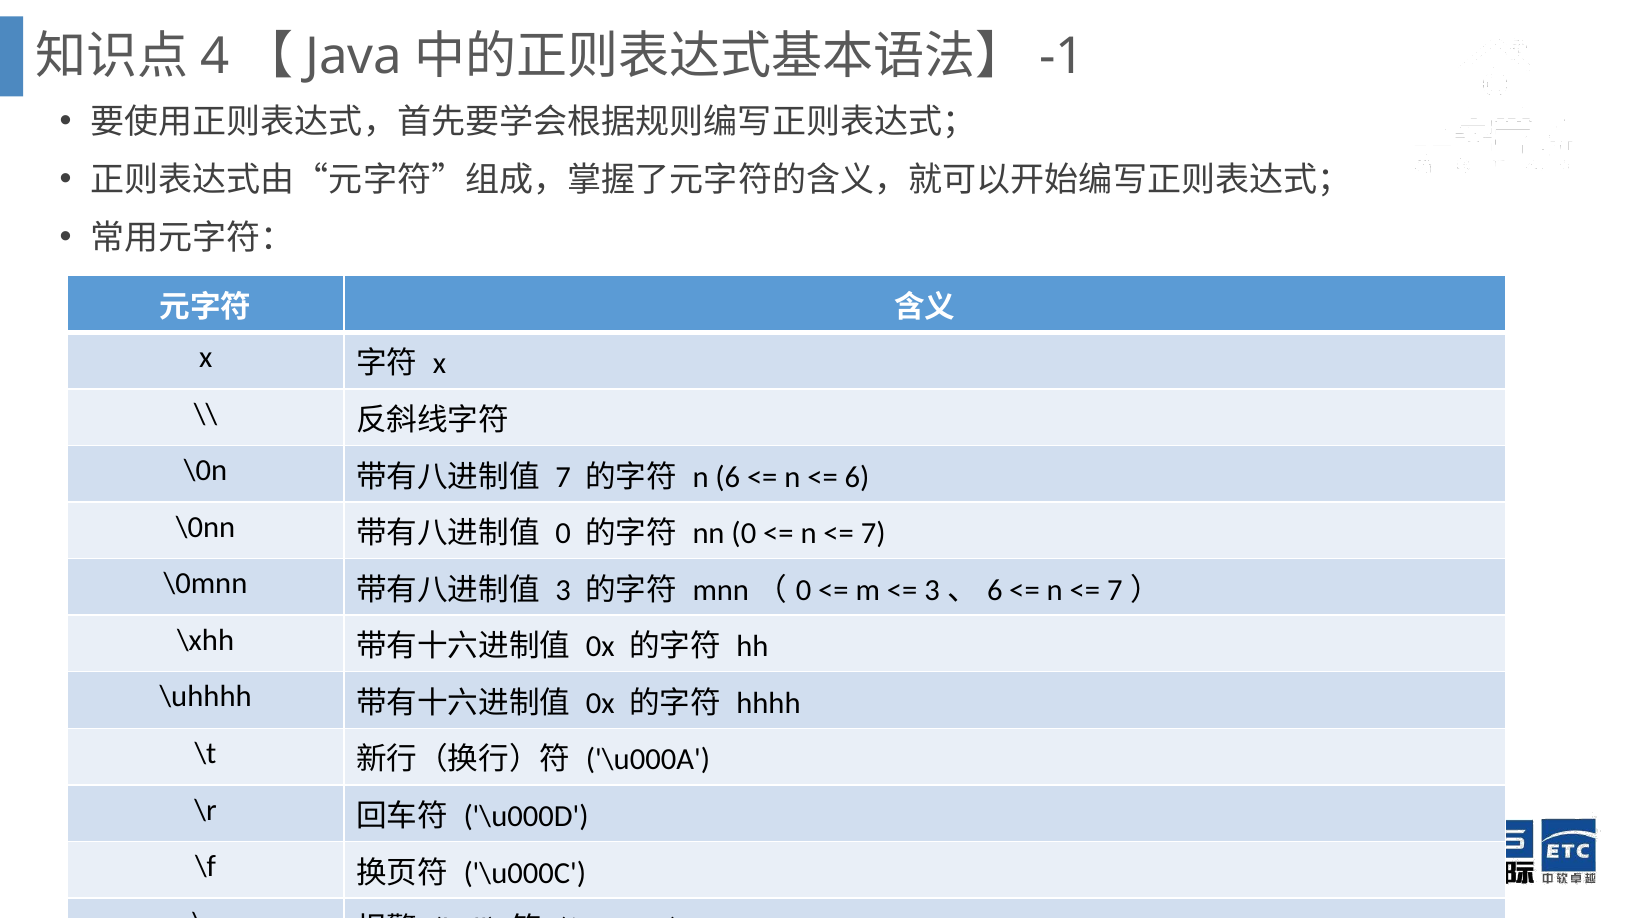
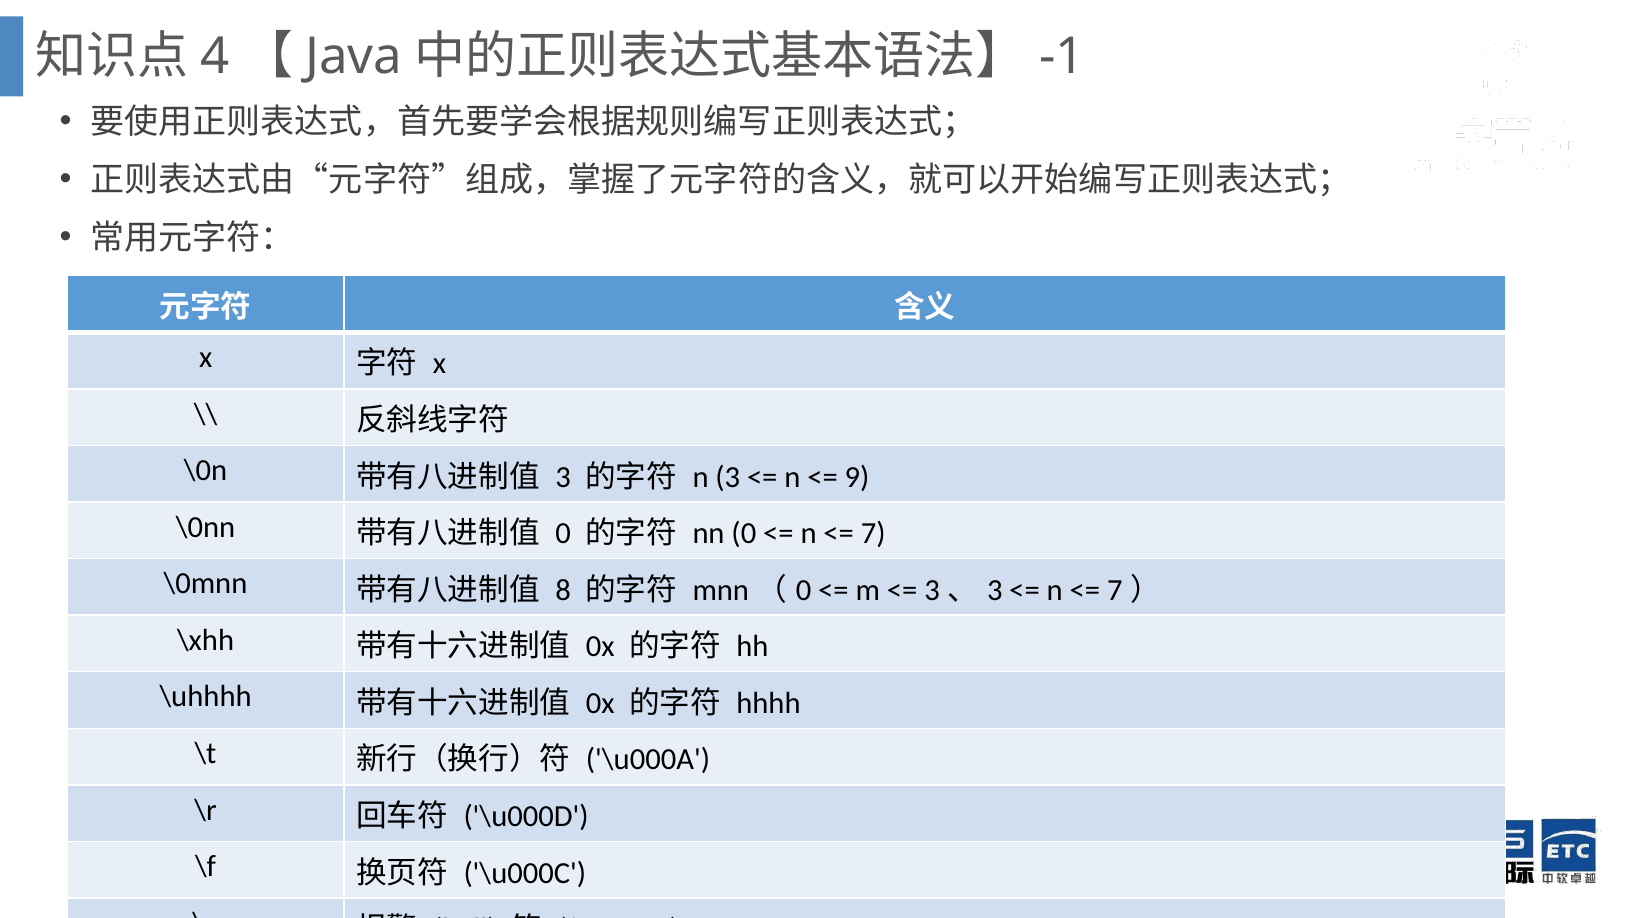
7: 7 -> 3 (563, 477)
n 6: 6 -> 3 (728, 477)
6: 6 -> 9 (857, 477)
3: 3 -> 8 (563, 590)
6: 6 -> 3 (995, 590)
